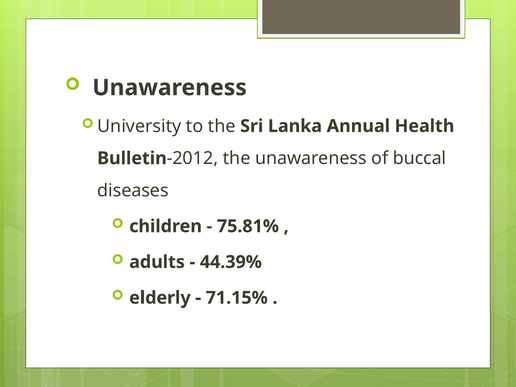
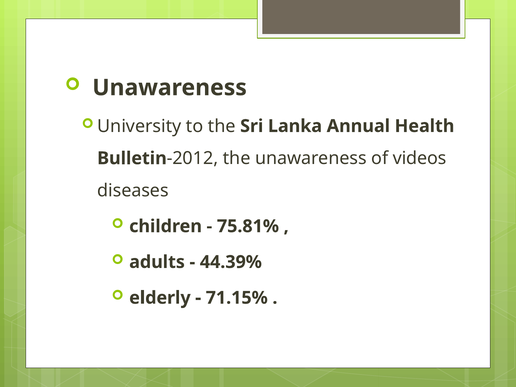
buccal: buccal -> videos (420, 158)
